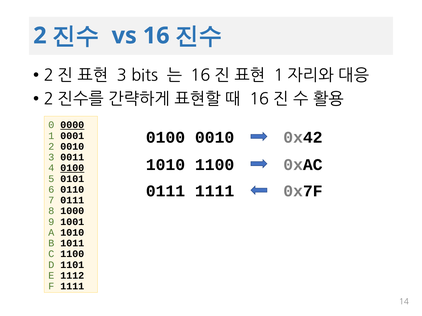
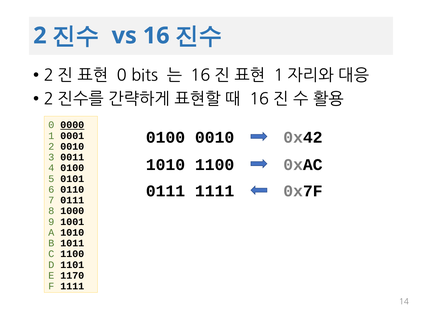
3: 3 -> 0 (122, 75)
0100 underline: present -> none (72, 168)
1112: 1112 -> 1170 (72, 276)
